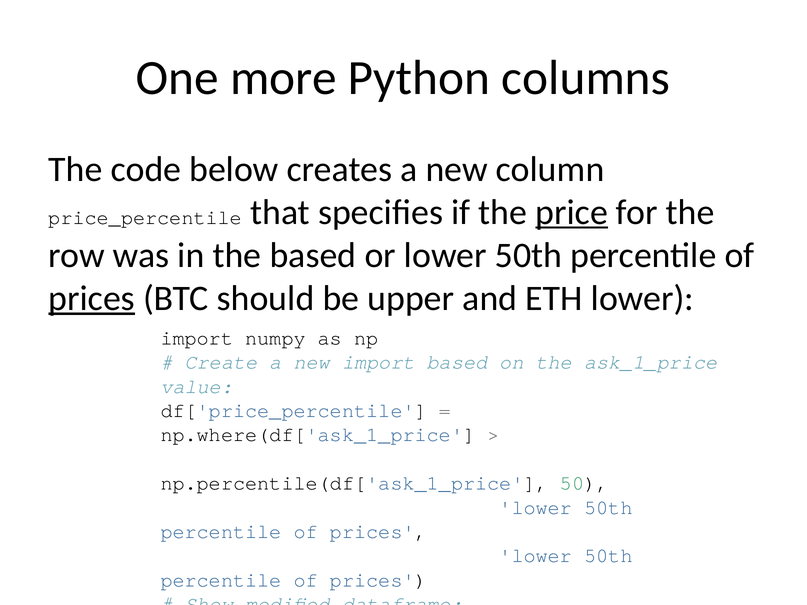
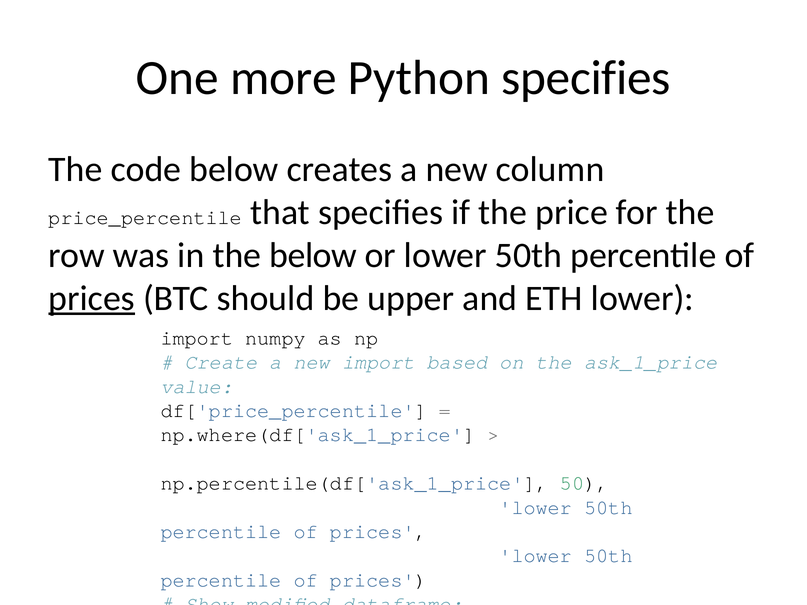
Python columns: columns -> specifies (586, 78)
price underline: present -> none (572, 212)
the based: based -> below (313, 255)
